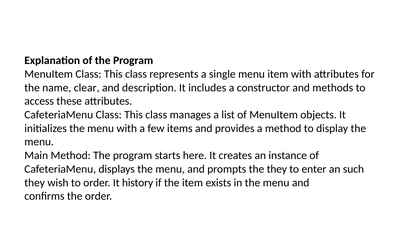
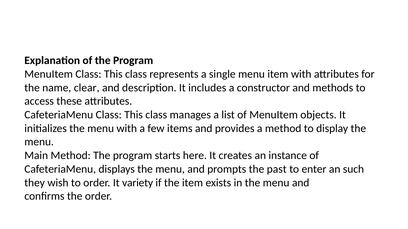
the they: they -> past (277, 169)
history: history -> variety (138, 183)
